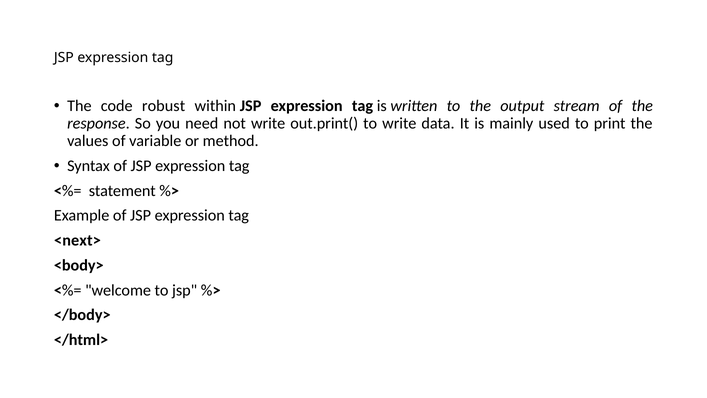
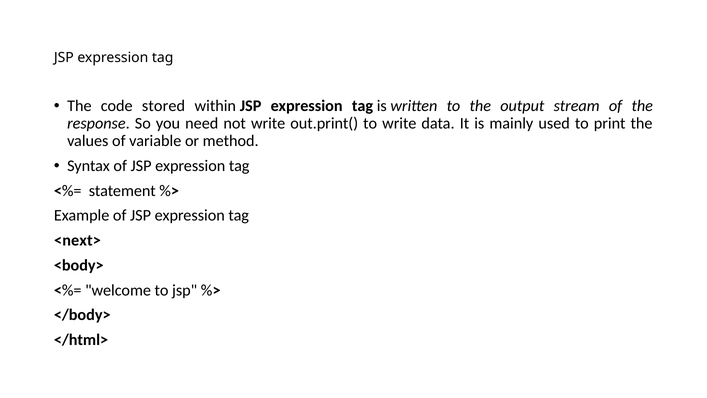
robust: robust -> stored (164, 106)
